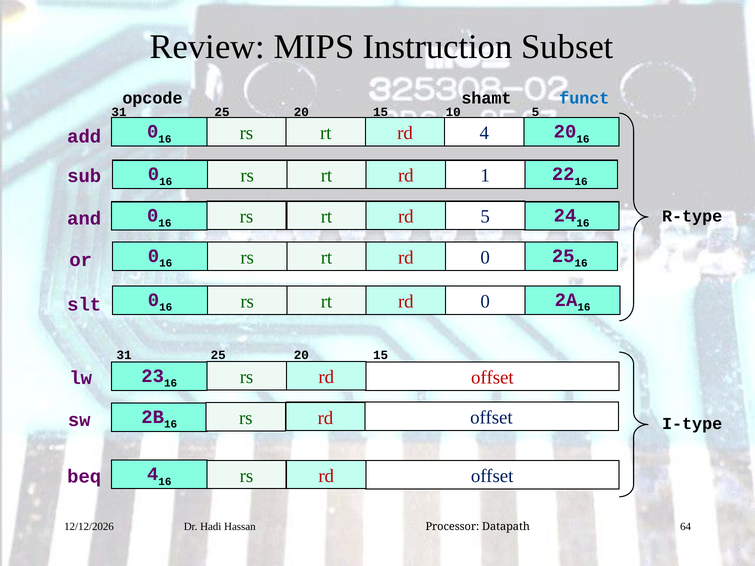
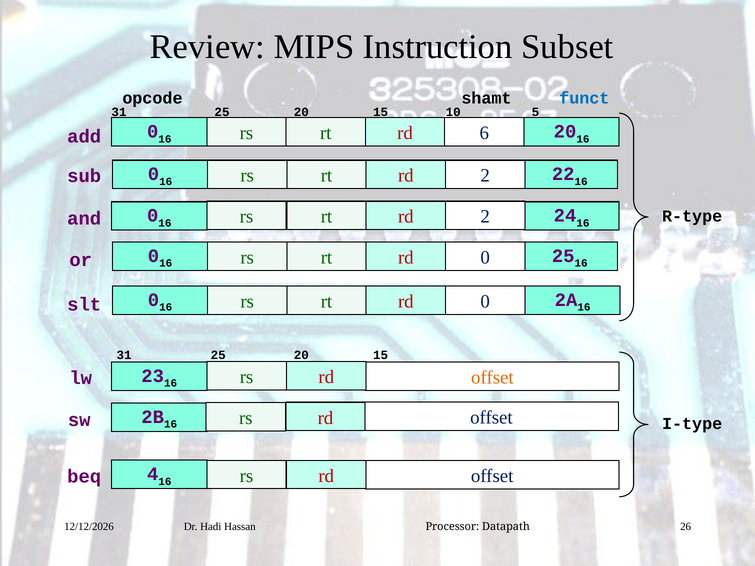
rd 4: 4 -> 6 (484, 133)
1: 1 -> 2 (485, 176)
5: 5 -> 2 (485, 217)
offset colour: red -> orange (492, 378)
64: 64 -> 26 (686, 527)
